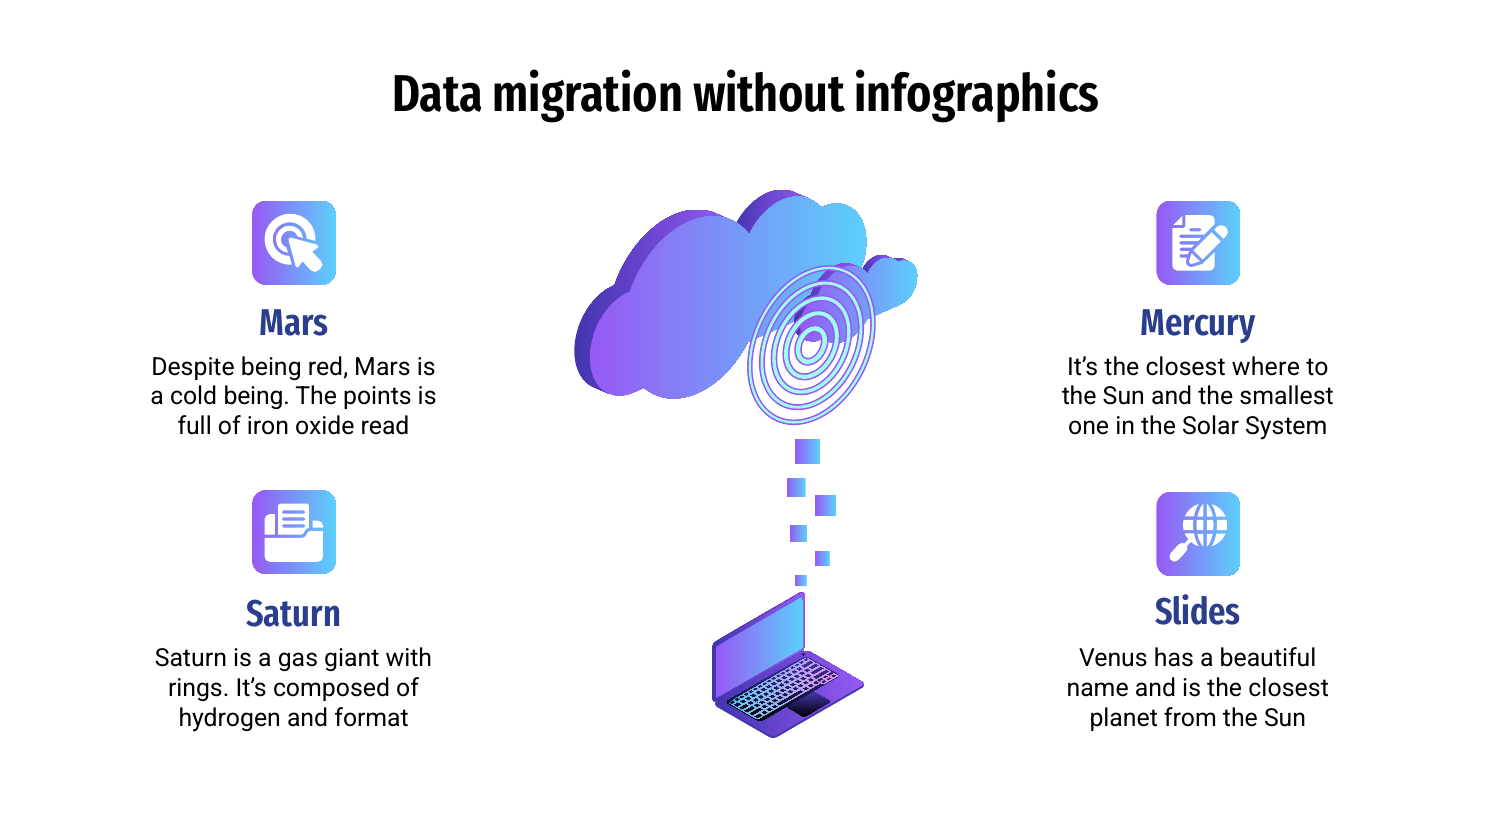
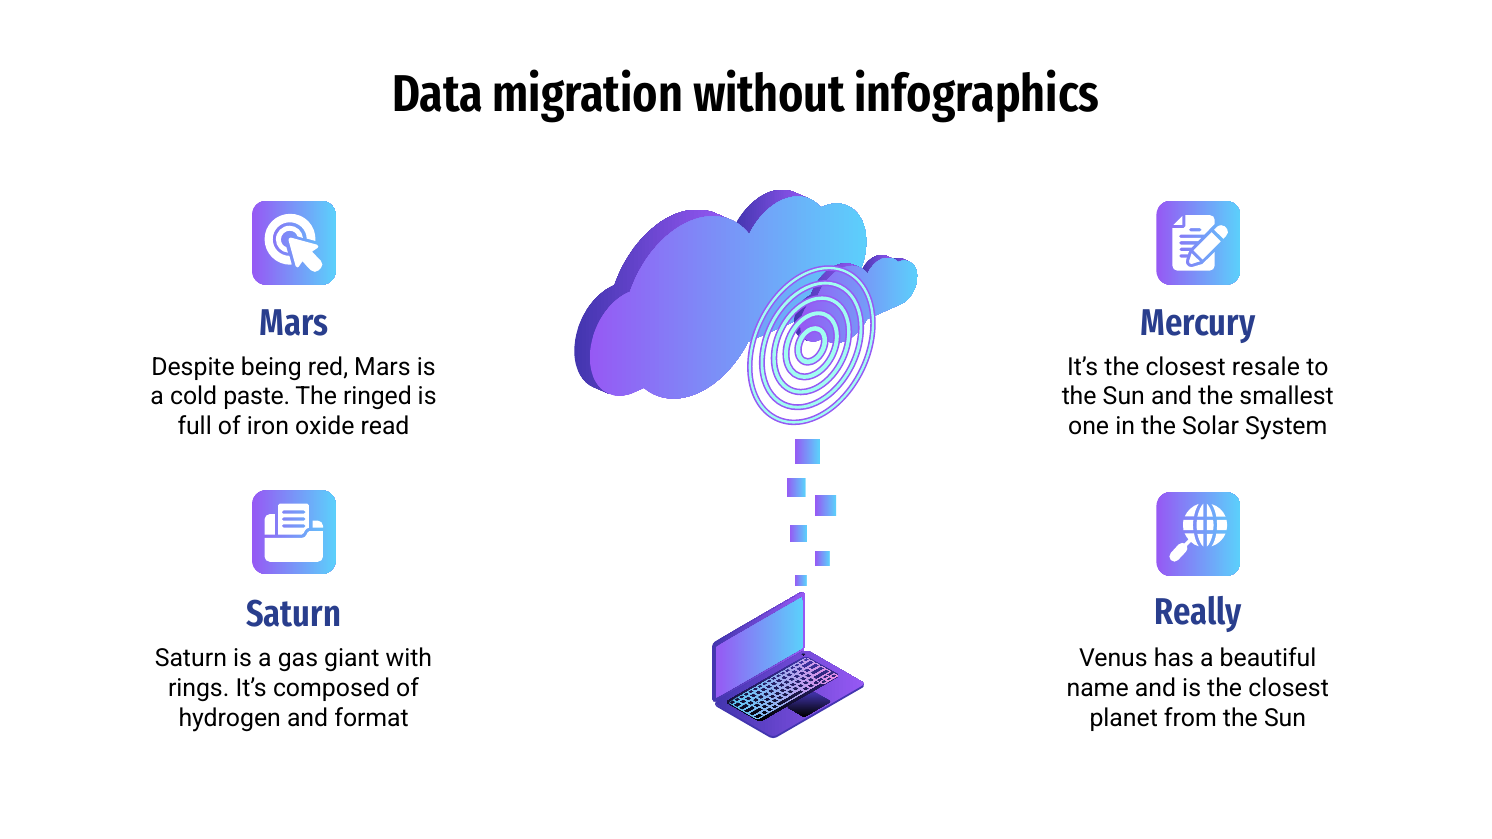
where: where -> resale (1266, 367)
cold being: being -> paste (257, 397)
points: points -> ringed (377, 397)
Slides: Slides -> Really (1198, 613)
